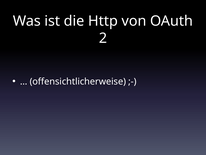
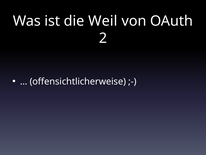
Http: Http -> Weil (103, 21)
